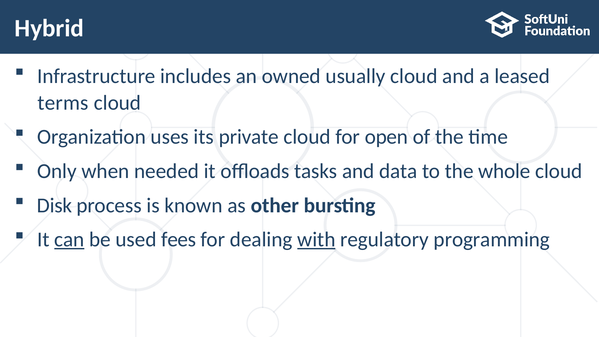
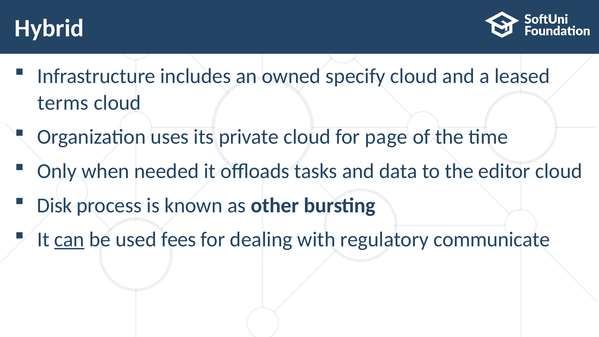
usually: usually -> specify (356, 76)
open: open -> page (386, 137)
whole: whole -> editor (504, 171)
with underline: present -> none (316, 240)
programming: programming -> communicate (492, 240)
